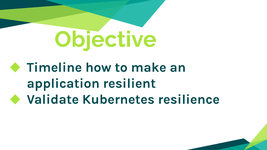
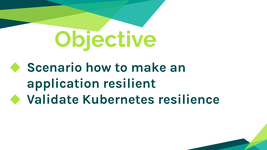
Timeline: Timeline -> Scenario (54, 67)
